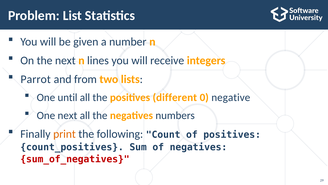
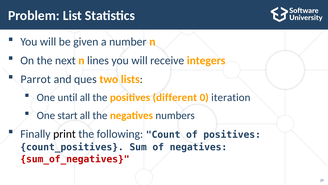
from: from -> ques (85, 79)
negative: negative -> iteration (231, 97)
One next: next -> start (68, 115)
print colour: orange -> black (64, 134)
